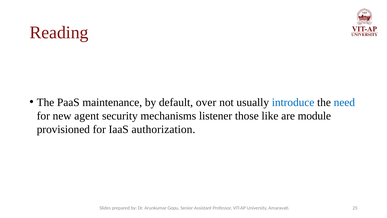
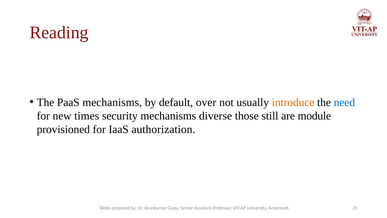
PaaS maintenance: maintenance -> mechanisms (112, 102)
introduce colour: blue -> orange (293, 102)
agent: agent -> times (87, 116)
listener: listener -> diverse (216, 116)
like: like -> still (270, 116)
